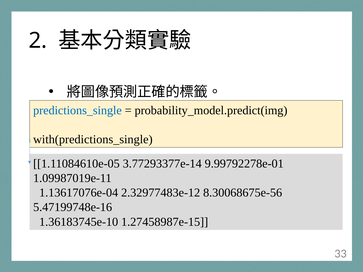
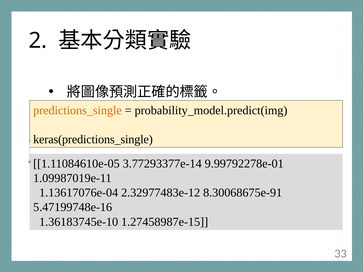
predictions_single colour: blue -> orange (77, 110)
with(predictions_single: with(predictions_single -> keras(predictions_single (93, 139)
8.30068675e-56: 8.30068675e-56 -> 8.30068675e-91 (243, 193)
